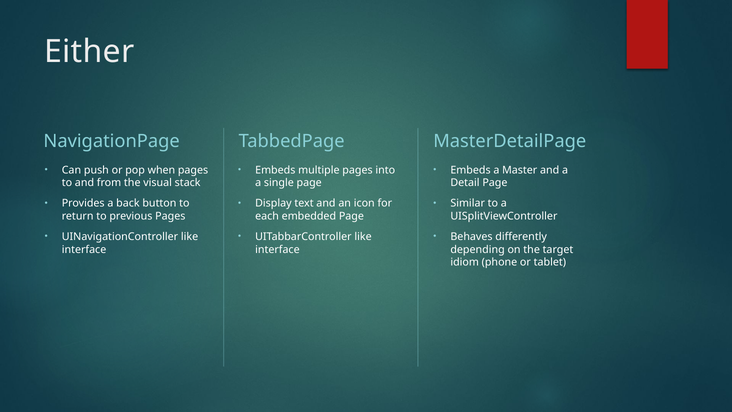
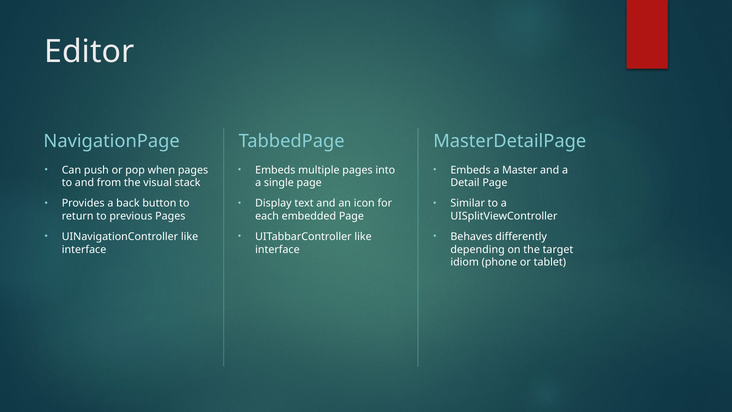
Either: Either -> Editor (89, 51)
